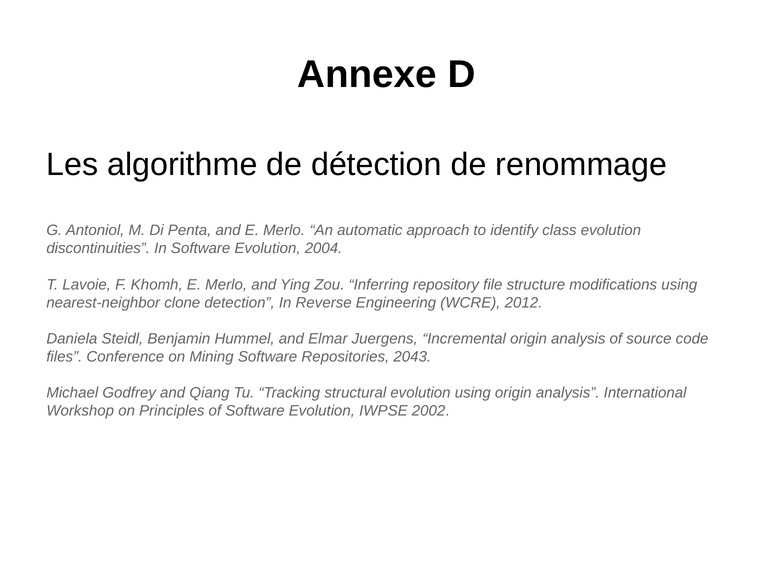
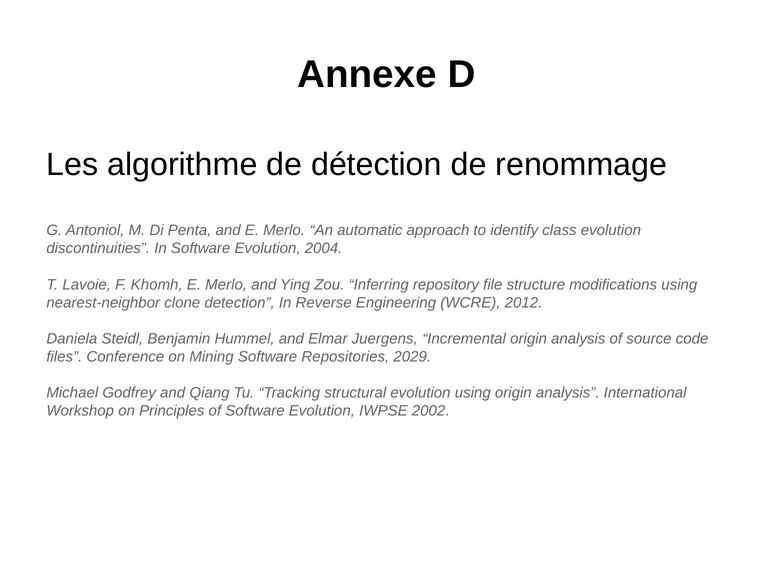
2043: 2043 -> 2029 (412, 357)
